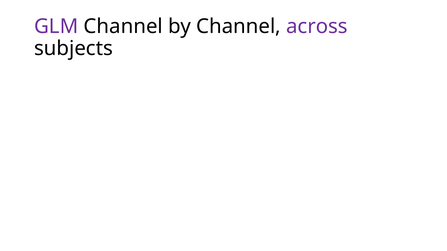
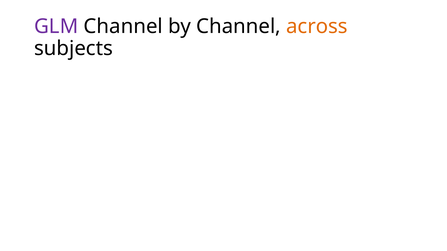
across colour: purple -> orange (317, 26)
